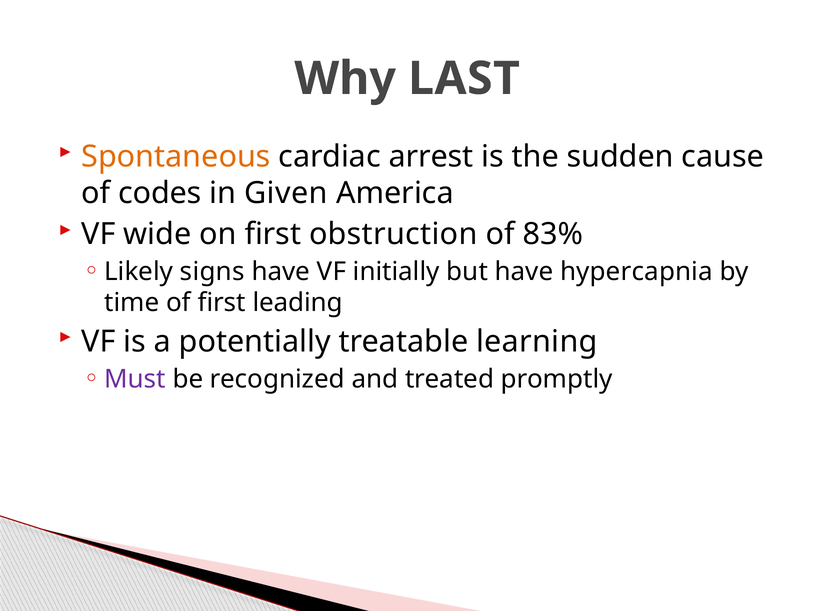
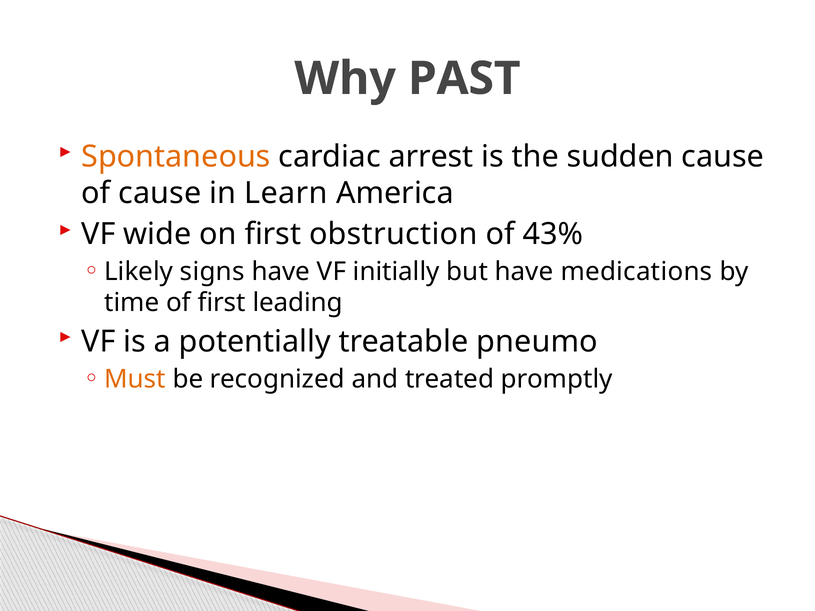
LAST: LAST -> PAST (464, 79)
of codes: codes -> cause (160, 193)
Given: Given -> Learn (286, 193)
83%: 83% -> 43% (553, 234)
hypercapnia: hypercapnia -> medications (636, 272)
learning: learning -> pneumo (537, 342)
Must colour: purple -> orange (135, 379)
